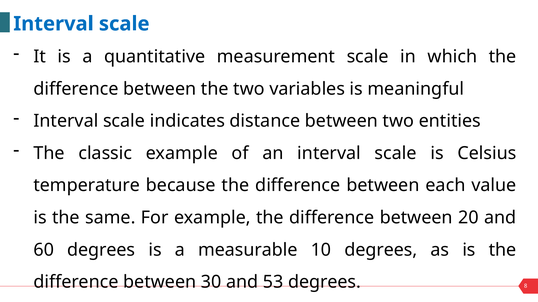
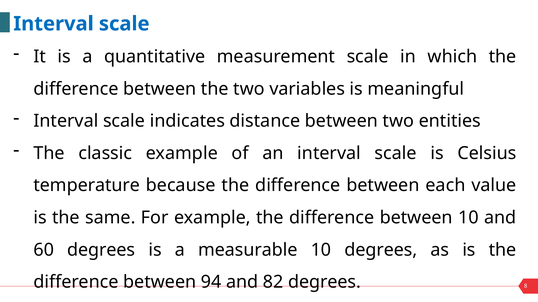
between 20: 20 -> 10 (468, 218)
30: 30 -> 94 (211, 283)
53: 53 -> 82 (273, 283)
